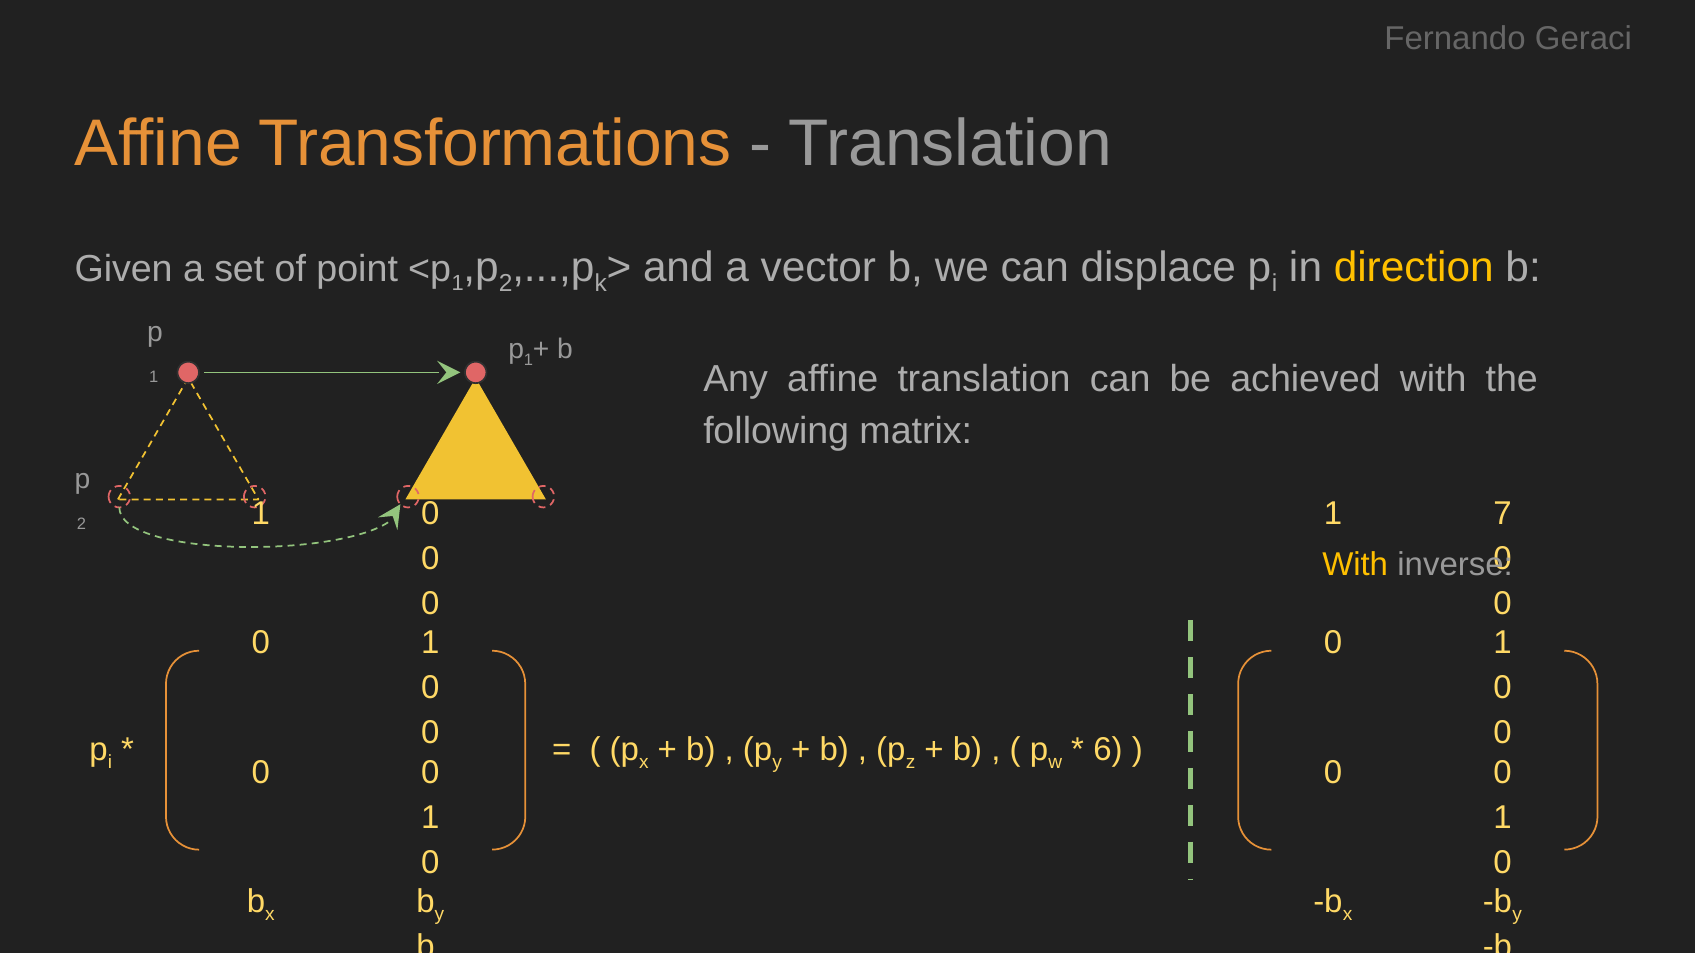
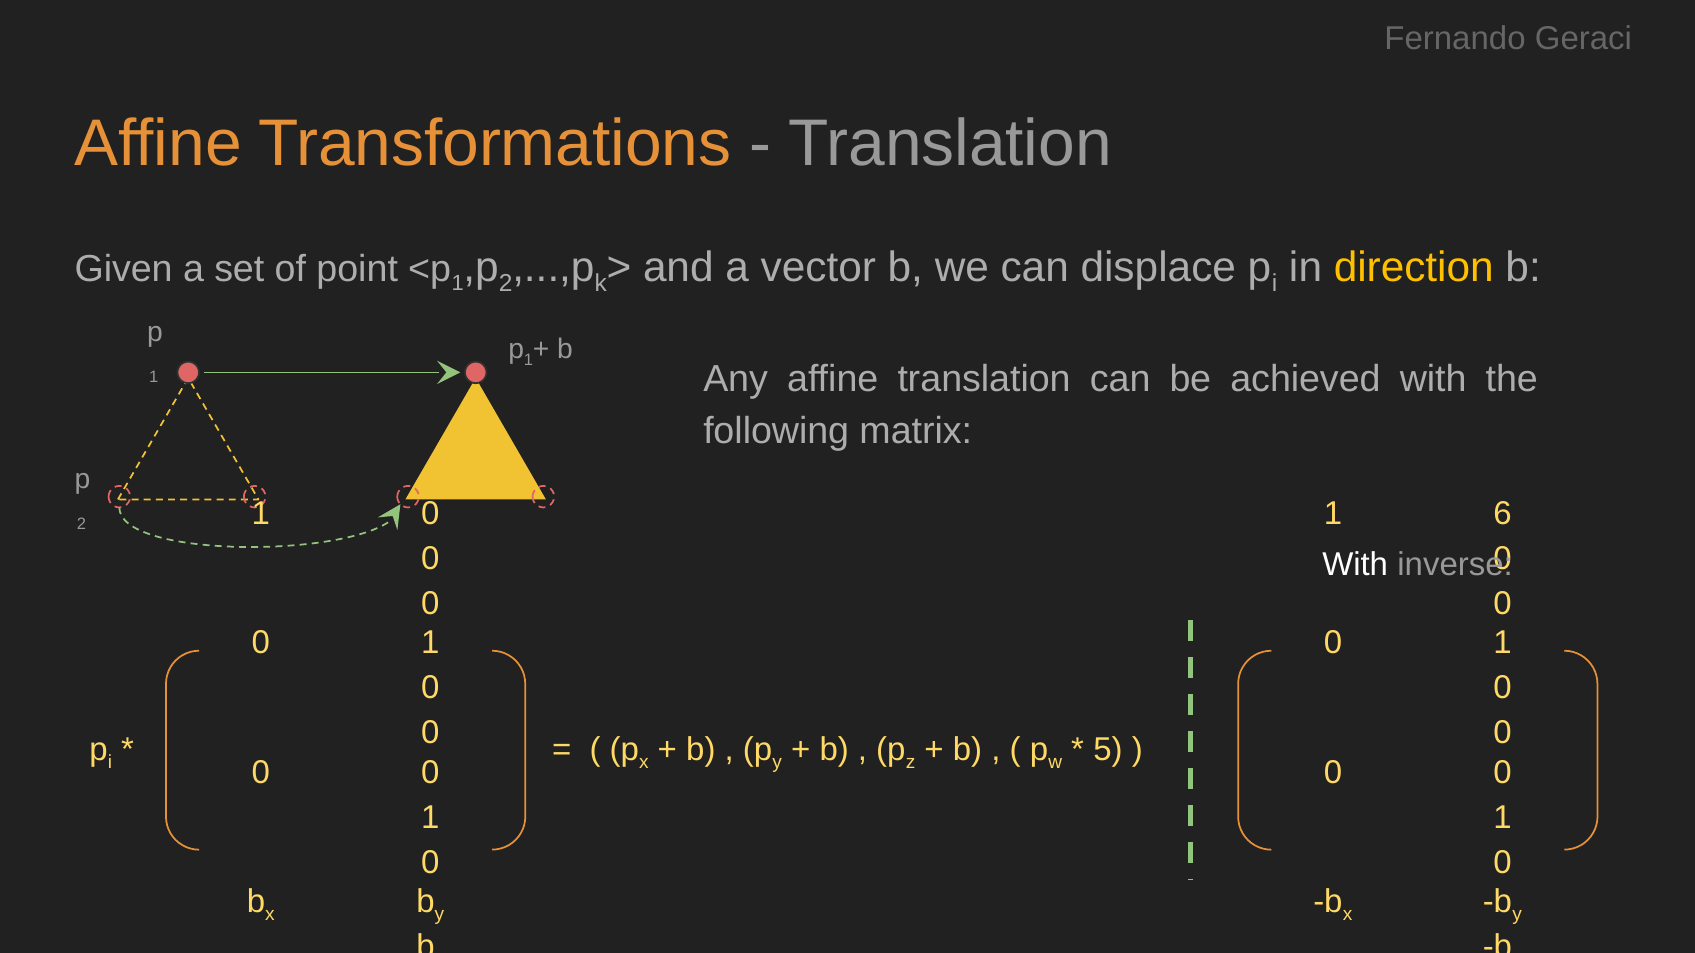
7: 7 -> 6 (1502, 514)
With colour: yellow -> white (1355, 565)
6: 6 -> 5 (1108, 750)
